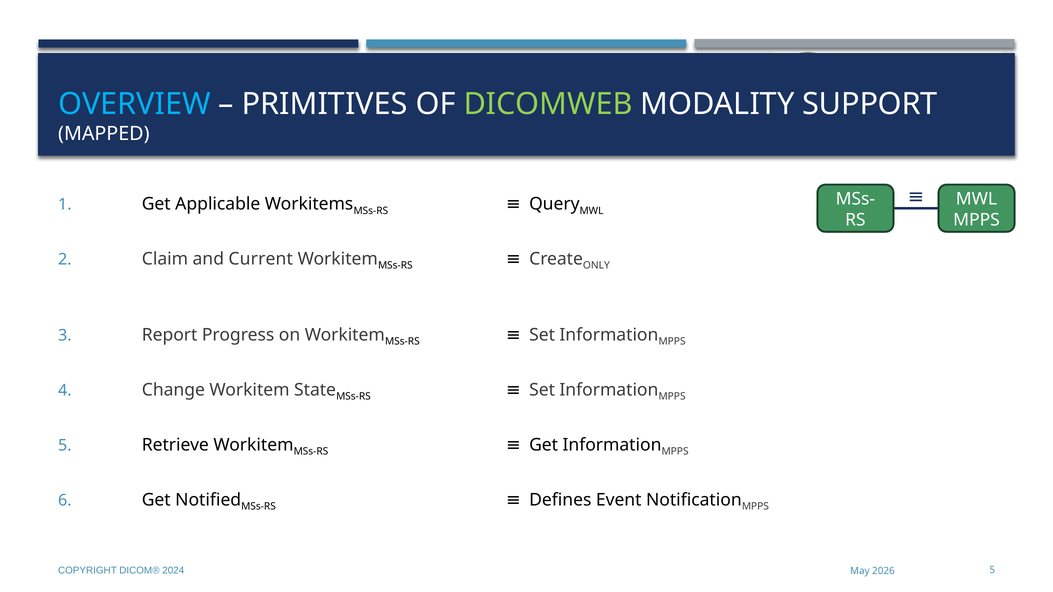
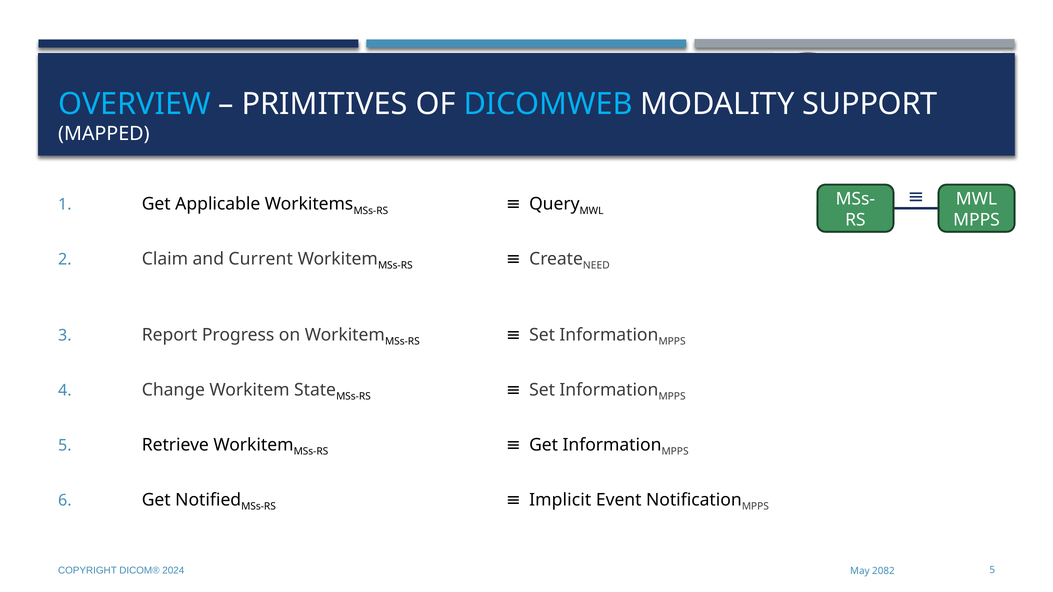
DICOMWEB colour: light green -> light blue (548, 104)
ONLY: ONLY -> NEED (596, 266)
Defines: Defines -> Implicit (560, 500)
2026: 2026 -> 2082 (883, 571)
